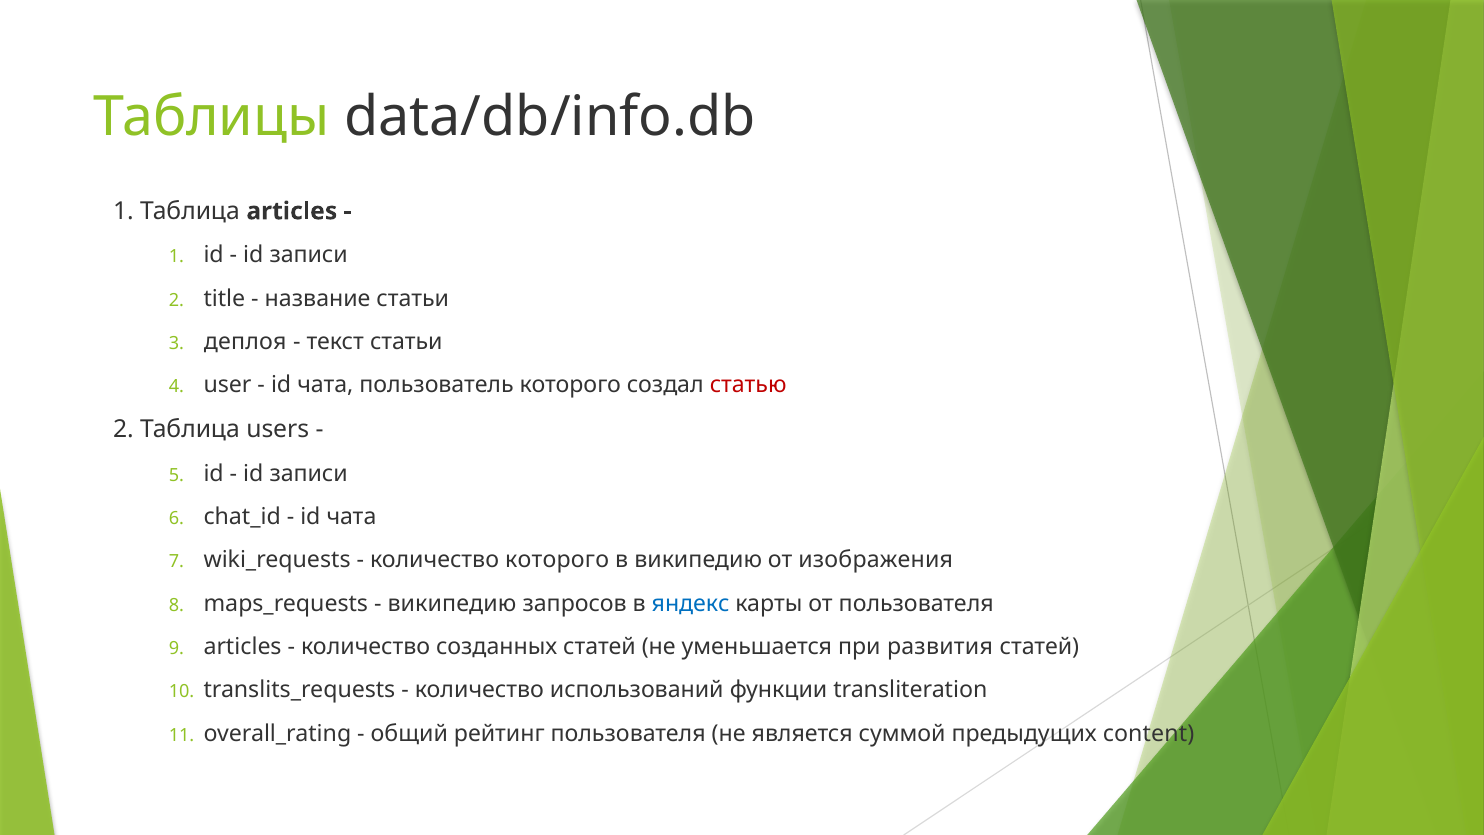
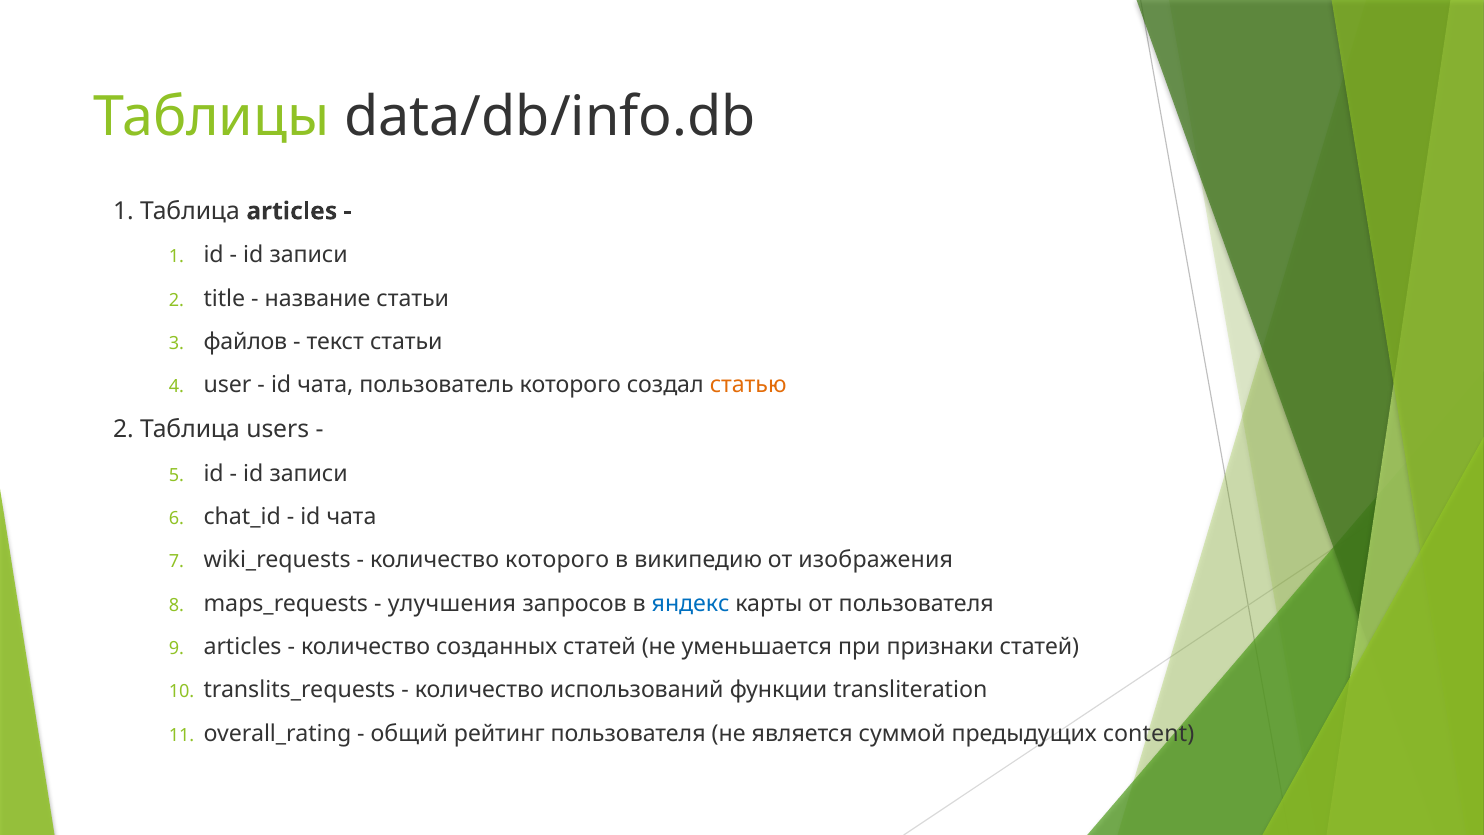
деплоя: деплоя -> файлов (245, 342)
статью colour: red -> orange (748, 385)
википедию: википедию -> улучшения (452, 603)
развития: развития -> признаки (940, 647)
